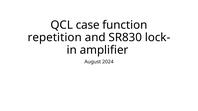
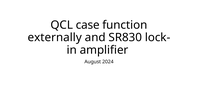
repetition: repetition -> externally (55, 38)
